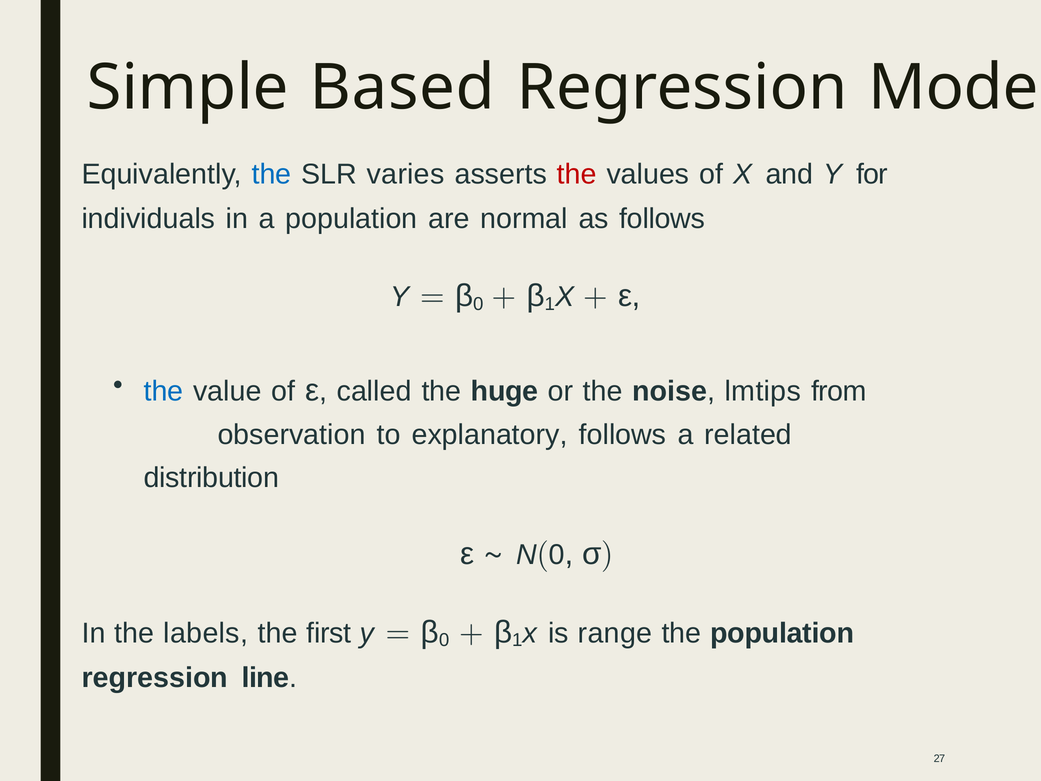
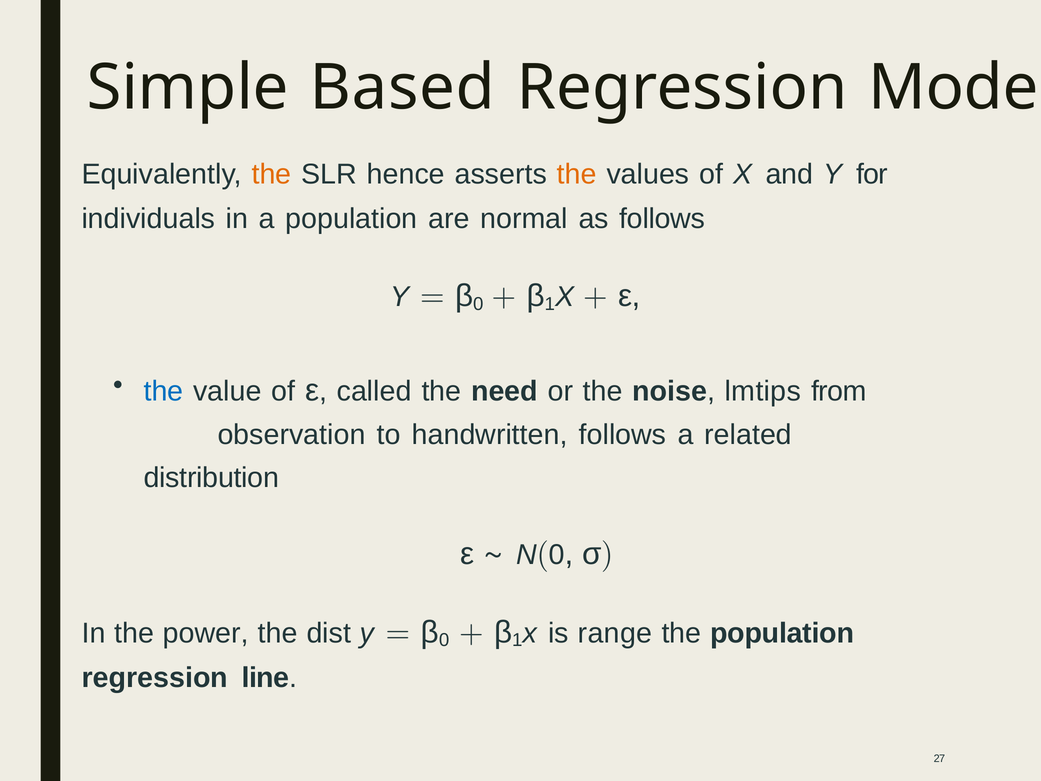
the colour: blue -> orange (272, 174)
varies: varies -> hence (406, 174)
the colour: red -> orange (577, 174)
huge: huge -> need (504, 391)
explanatory: explanatory -> handwritten (490, 435)
labels: labels -> power (206, 633)
first: first -> dist (329, 633)
